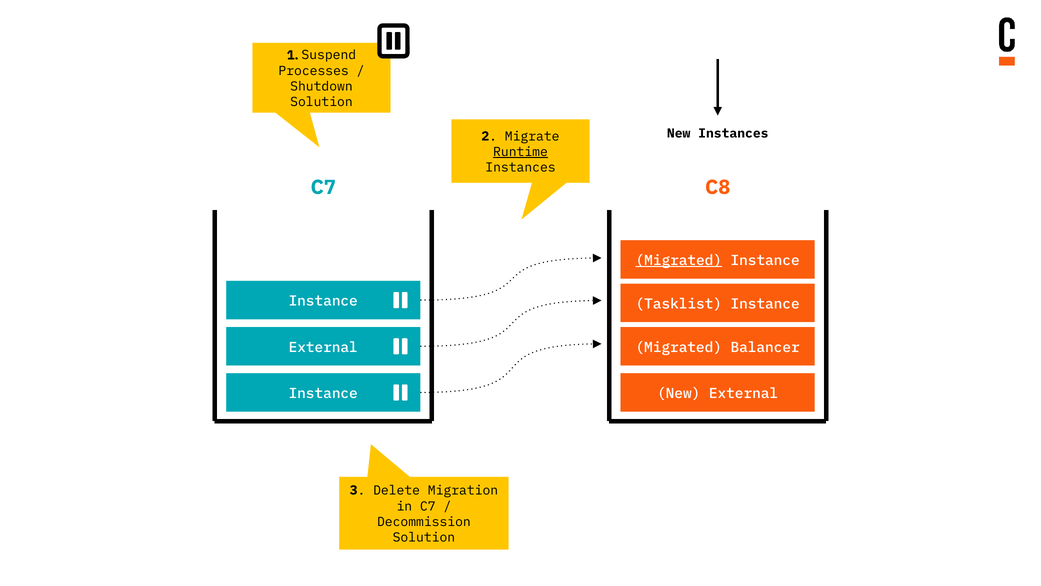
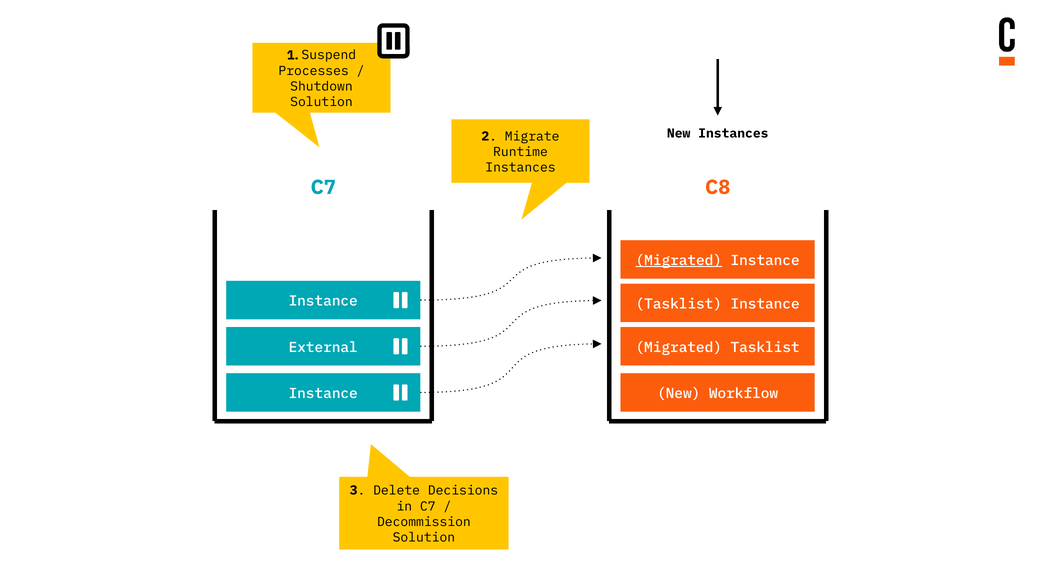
Runtime underline: present -> none (520, 152)
Migrated Balancer: Balancer -> Tasklist (765, 347)
New External: External -> Workflow (744, 393)
Migration: Migration -> Decisions (463, 490)
